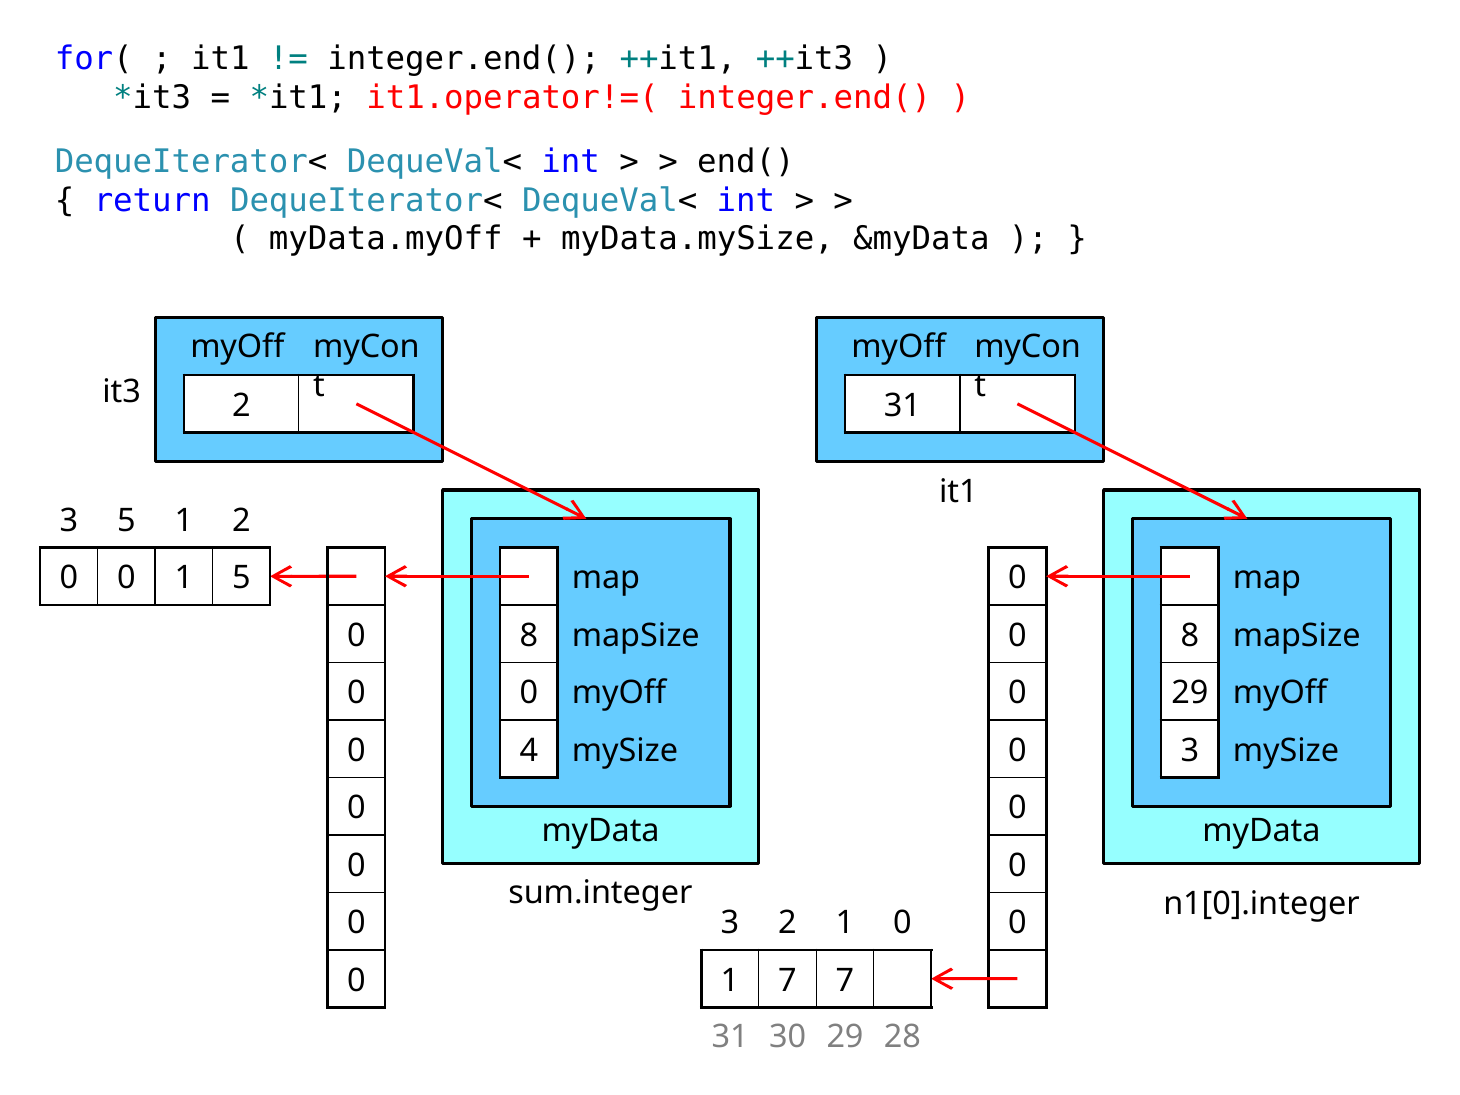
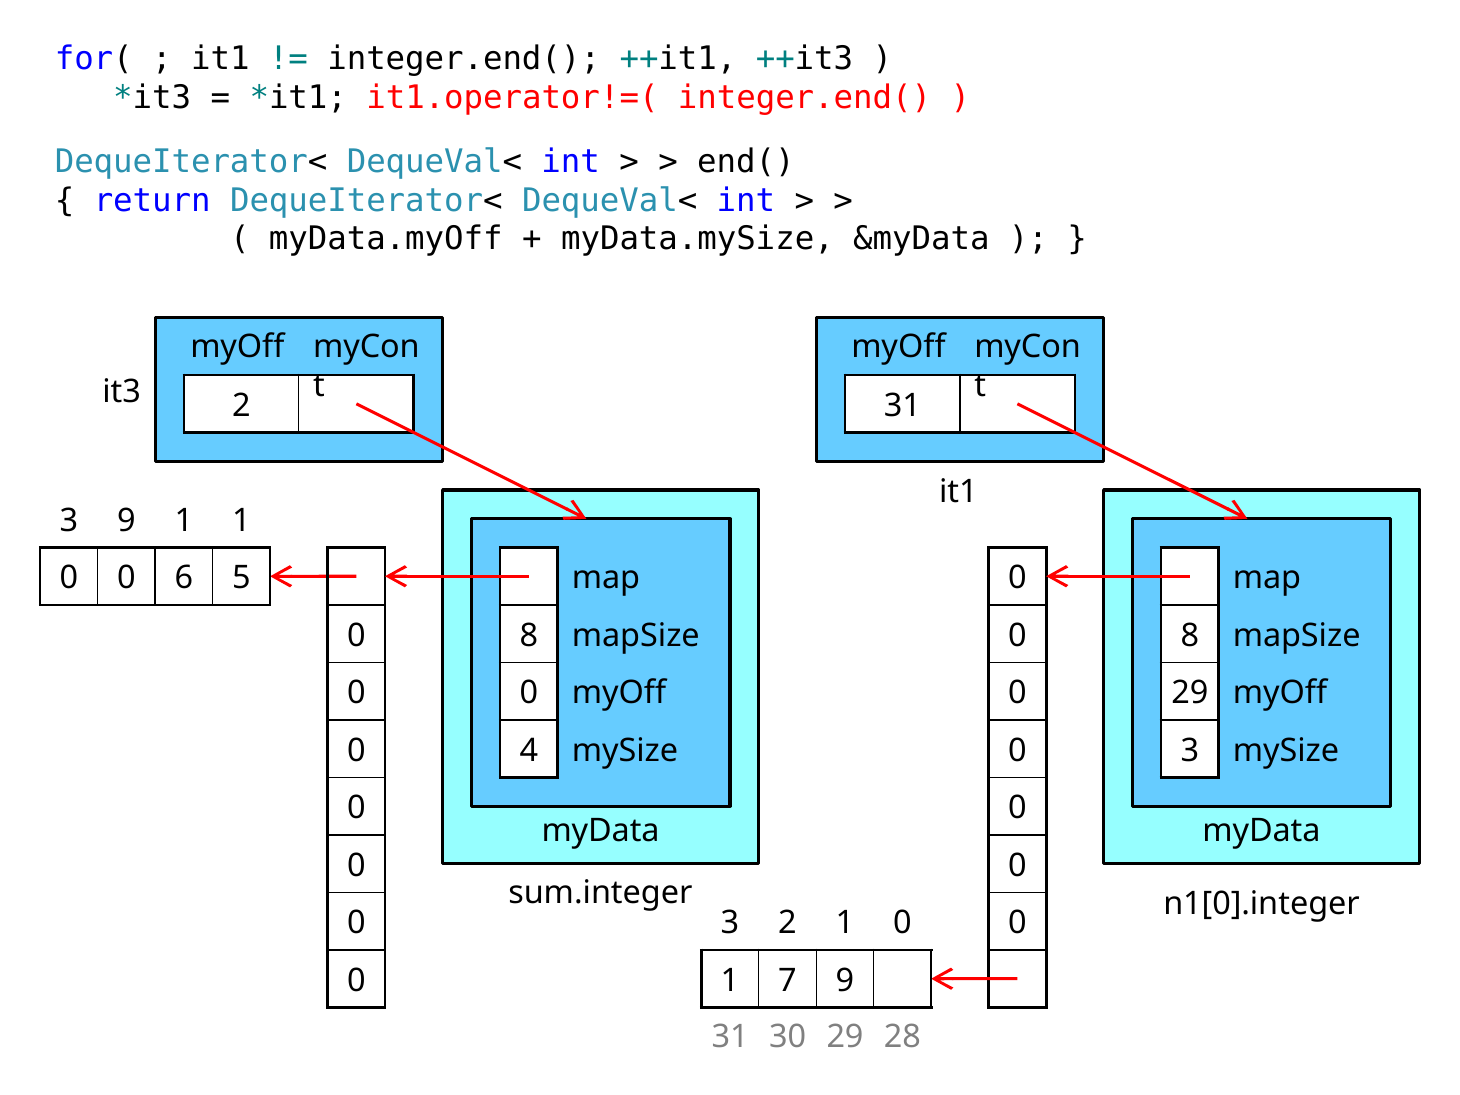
3 5: 5 -> 9 (126, 521)
1 2: 2 -> 1 (241, 521)
0 0 1: 1 -> 6 (184, 578)
7 7: 7 -> 9 (845, 980)
